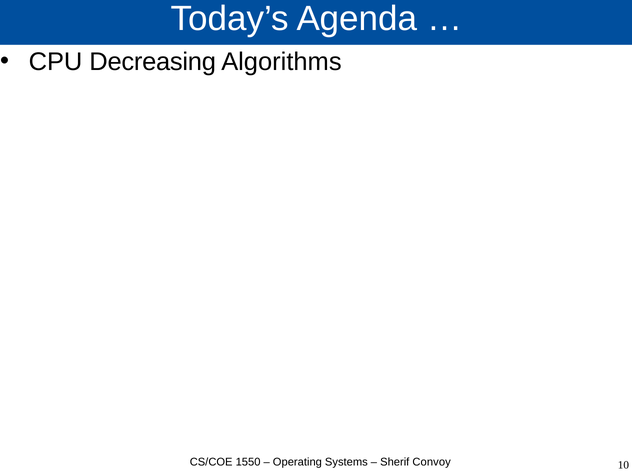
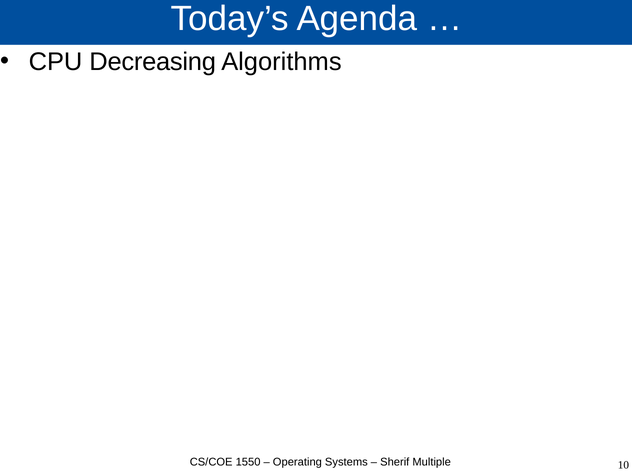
Convoy: Convoy -> Multiple (432, 462)
